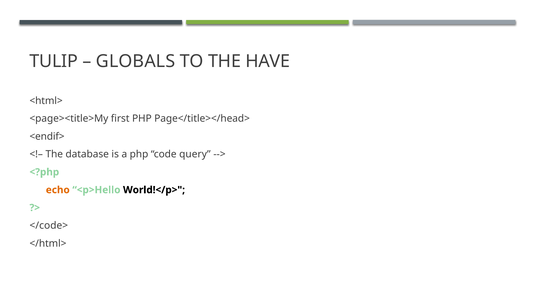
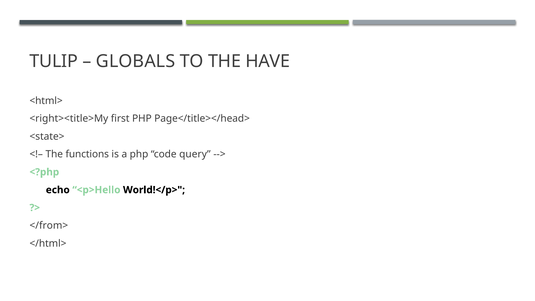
<page><title>My: <page><title>My -> <right><title>My (69, 119)
<endif>: <endif> -> <state> (47, 136)
database: database -> functions (87, 154)
echo colour: orange -> black (58, 190)
</code>: </code> -> </from> (49, 226)
